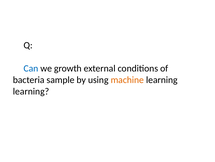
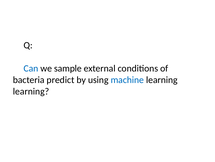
growth: growth -> sample (68, 68)
sample: sample -> predict (60, 80)
machine colour: orange -> blue (127, 80)
